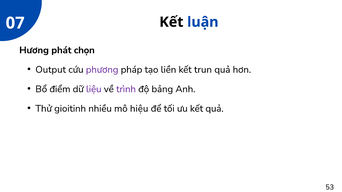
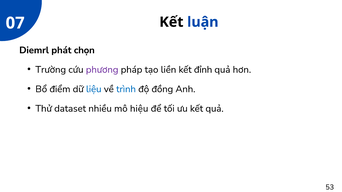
Hương: Hương -> Diemrl (34, 50)
Output: Output -> Trường (51, 70)
trun: trun -> đỉnh (203, 70)
liệu colour: purple -> blue (94, 89)
trình colour: purple -> blue (126, 89)
bảng: bảng -> đồng (162, 89)
gioitinh: gioitinh -> dataset (70, 109)
